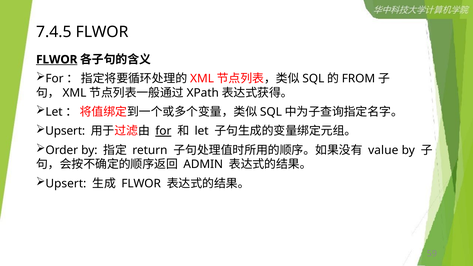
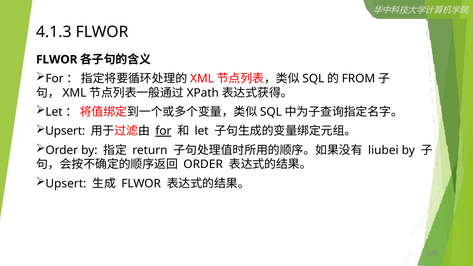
7.4.5: 7.4.5 -> 4.1.3 (54, 32)
FLWOR underline: present -> none (57, 60)
value: value -> liubei (383, 150)
ADMIN: ADMIN -> ORDER (203, 164)
